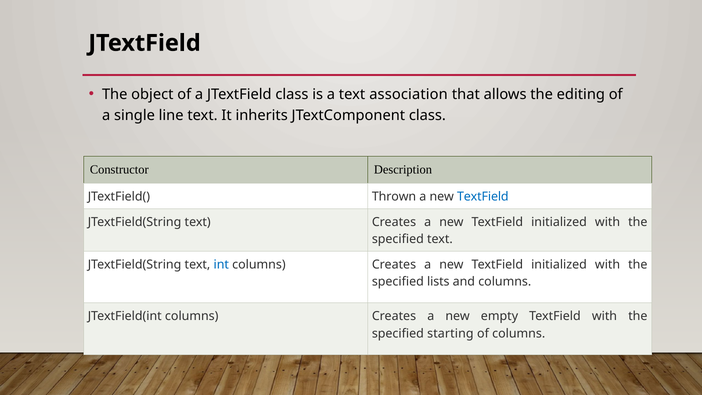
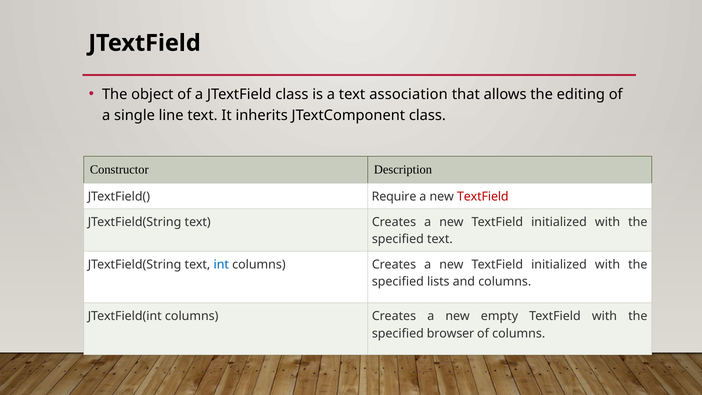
Thrown: Thrown -> Require (394, 197)
TextField colour: blue -> red (483, 197)
starting: starting -> browser (451, 333)
